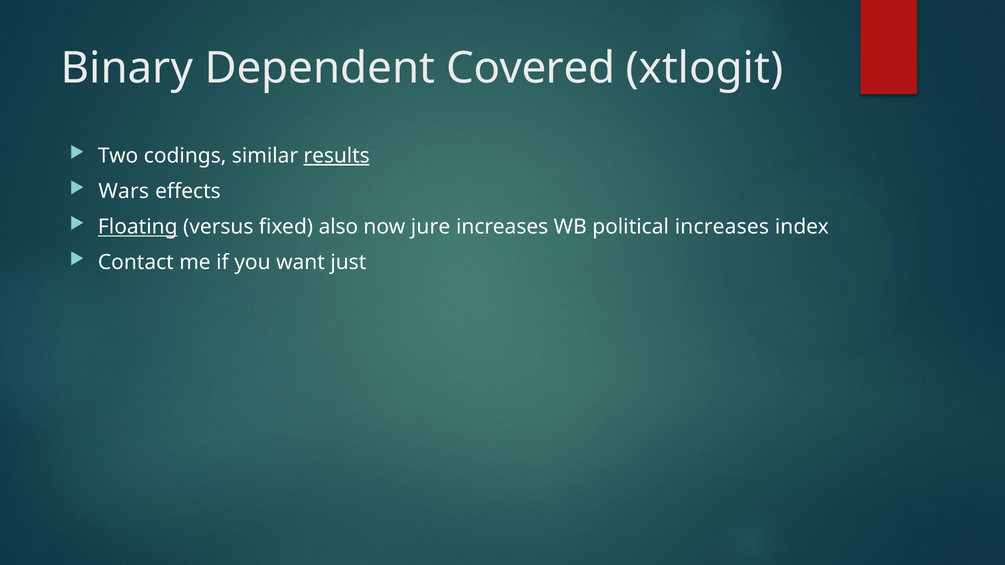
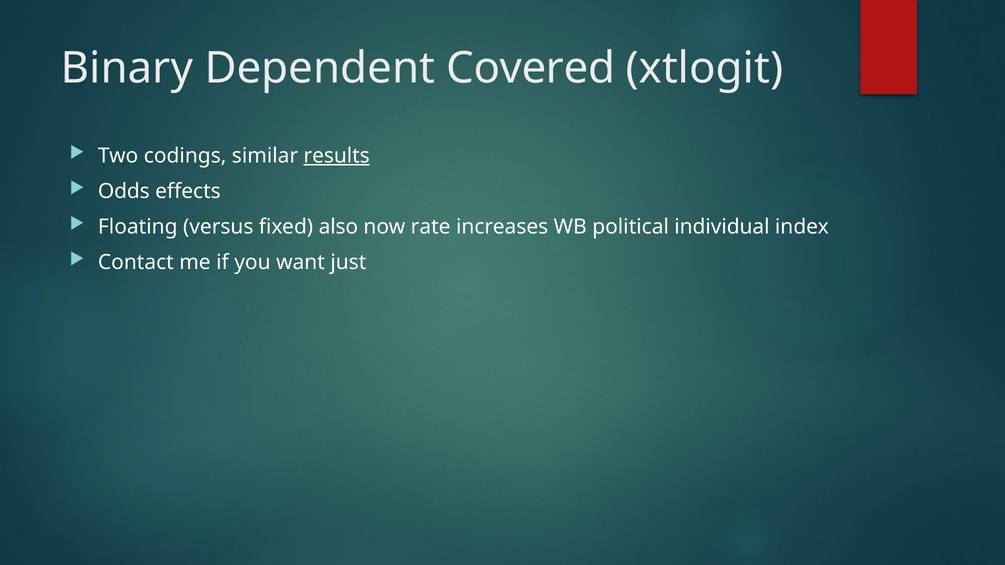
Wars: Wars -> Odds (124, 191)
Floating underline: present -> none (138, 227)
jure: jure -> rate (431, 227)
political increases: increases -> individual (722, 227)
